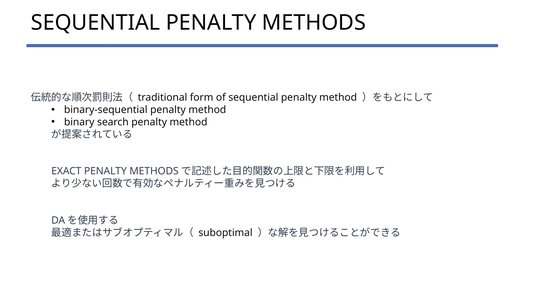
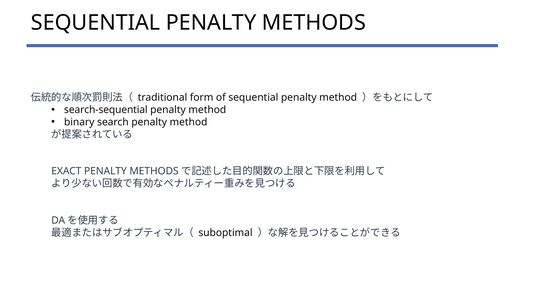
binary-sequential: binary-sequential -> search-sequential (106, 110)
